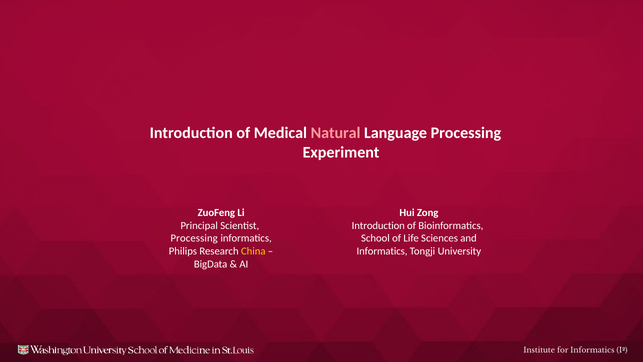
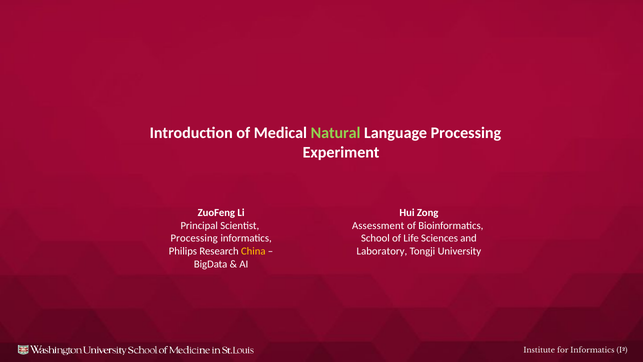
Natural colour: pink -> light green (336, 133)
Introduction: Introduction -> Assessment (378, 225)
Informatics: Informatics -> Laboratory (382, 251)
